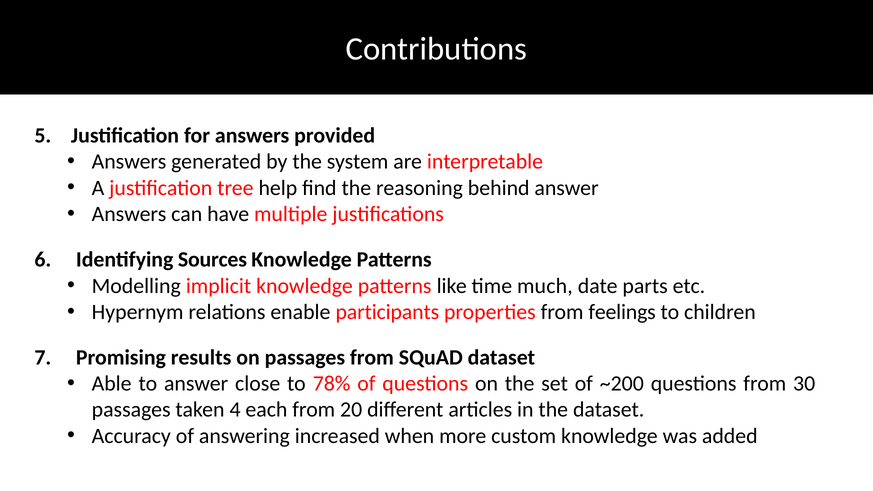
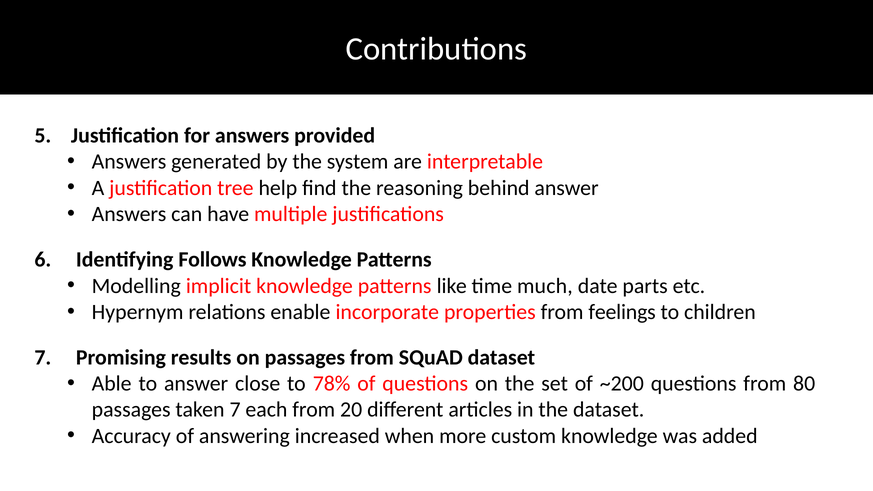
Sources: Sources -> Follows (212, 260)
participants: participants -> incorporate (387, 312)
30: 30 -> 80 (804, 384)
taken 4: 4 -> 7 (235, 410)
